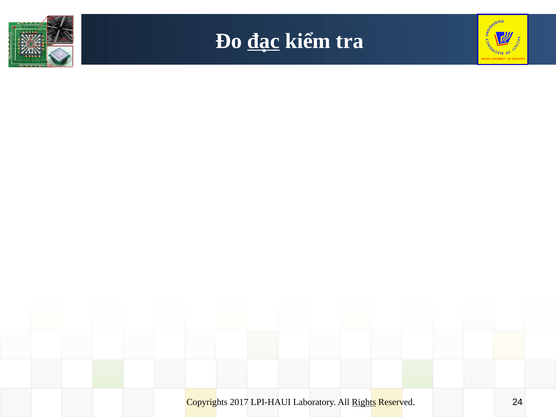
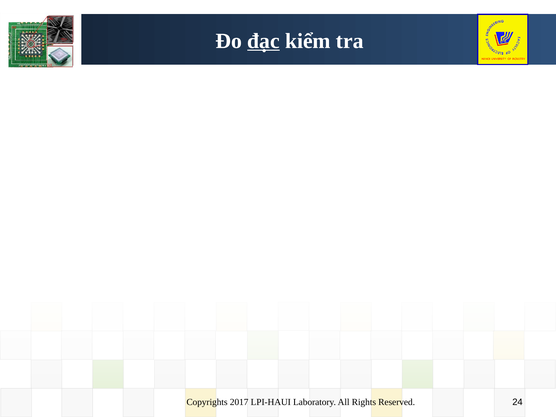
Rights underline: present -> none (364, 402)
